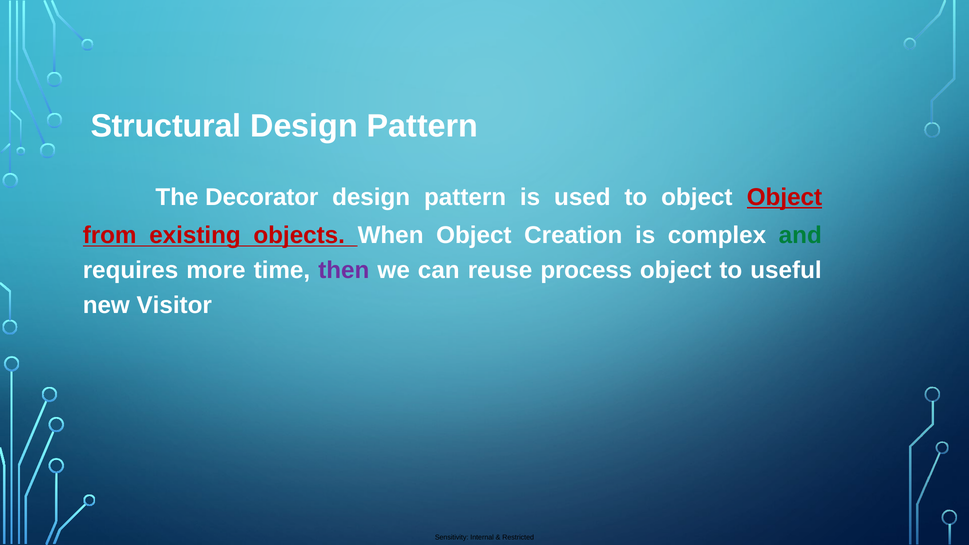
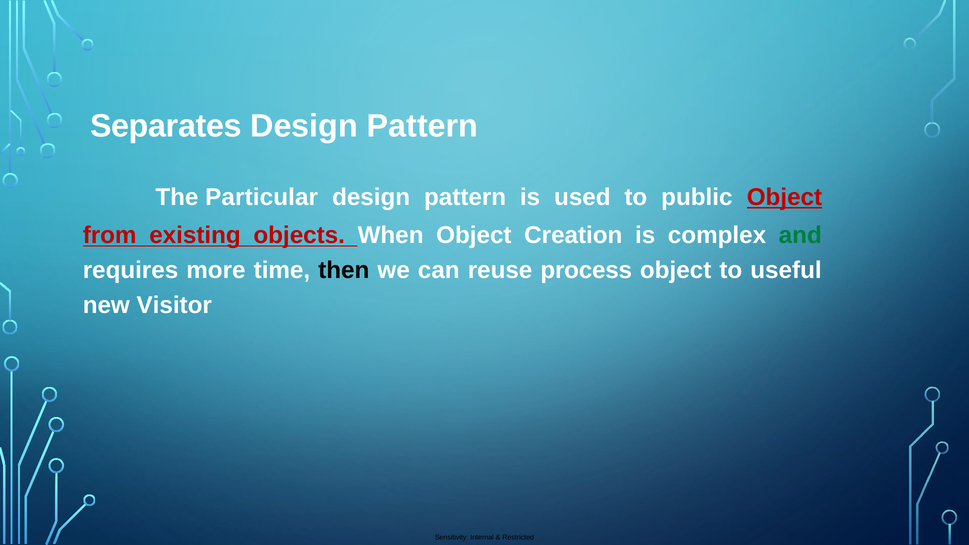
Structural: Structural -> Separates (166, 126)
Decorator: Decorator -> Particular (262, 197)
to object: object -> public (697, 197)
then colour: purple -> black (344, 270)
